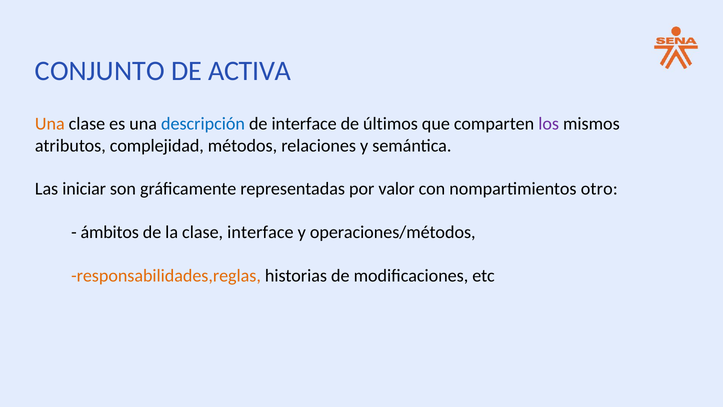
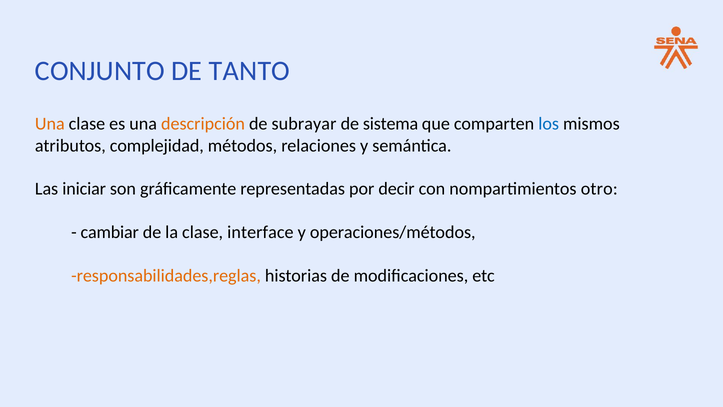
ACTIVA: ACTIVA -> TANTO (249, 71)
descripción colour: blue -> orange (203, 124)
de interface: interface -> subrayar (304, 124)
últimos: últimos -> sistema (391, 124)
los colour: purple -> blue (549, 124)
valor: valor -> decir (397, 189)
ámbitos: ámbitos -> cambiar (110, 232)
